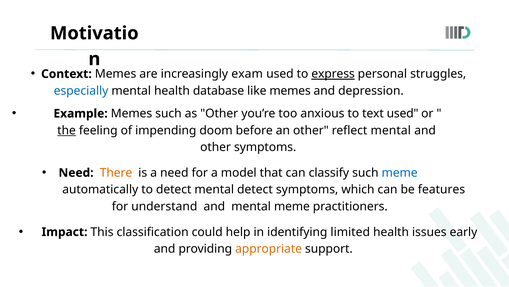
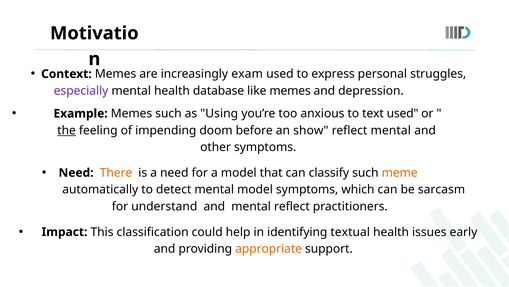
express underline: present -> none (333, 74)
especially colour: blue -> purple (81, 91)
as Other: Other -> Using (219, 113)
an other: other -> show (311, 130)
meme colour: blue -> orange (400, 172)
mental detect: detect -> model (255, 189)
features: features -> sarcasm (442, 189)
mental meme: meme -> reflect (292, 206)
limited: limited -> textual (350, 231)
